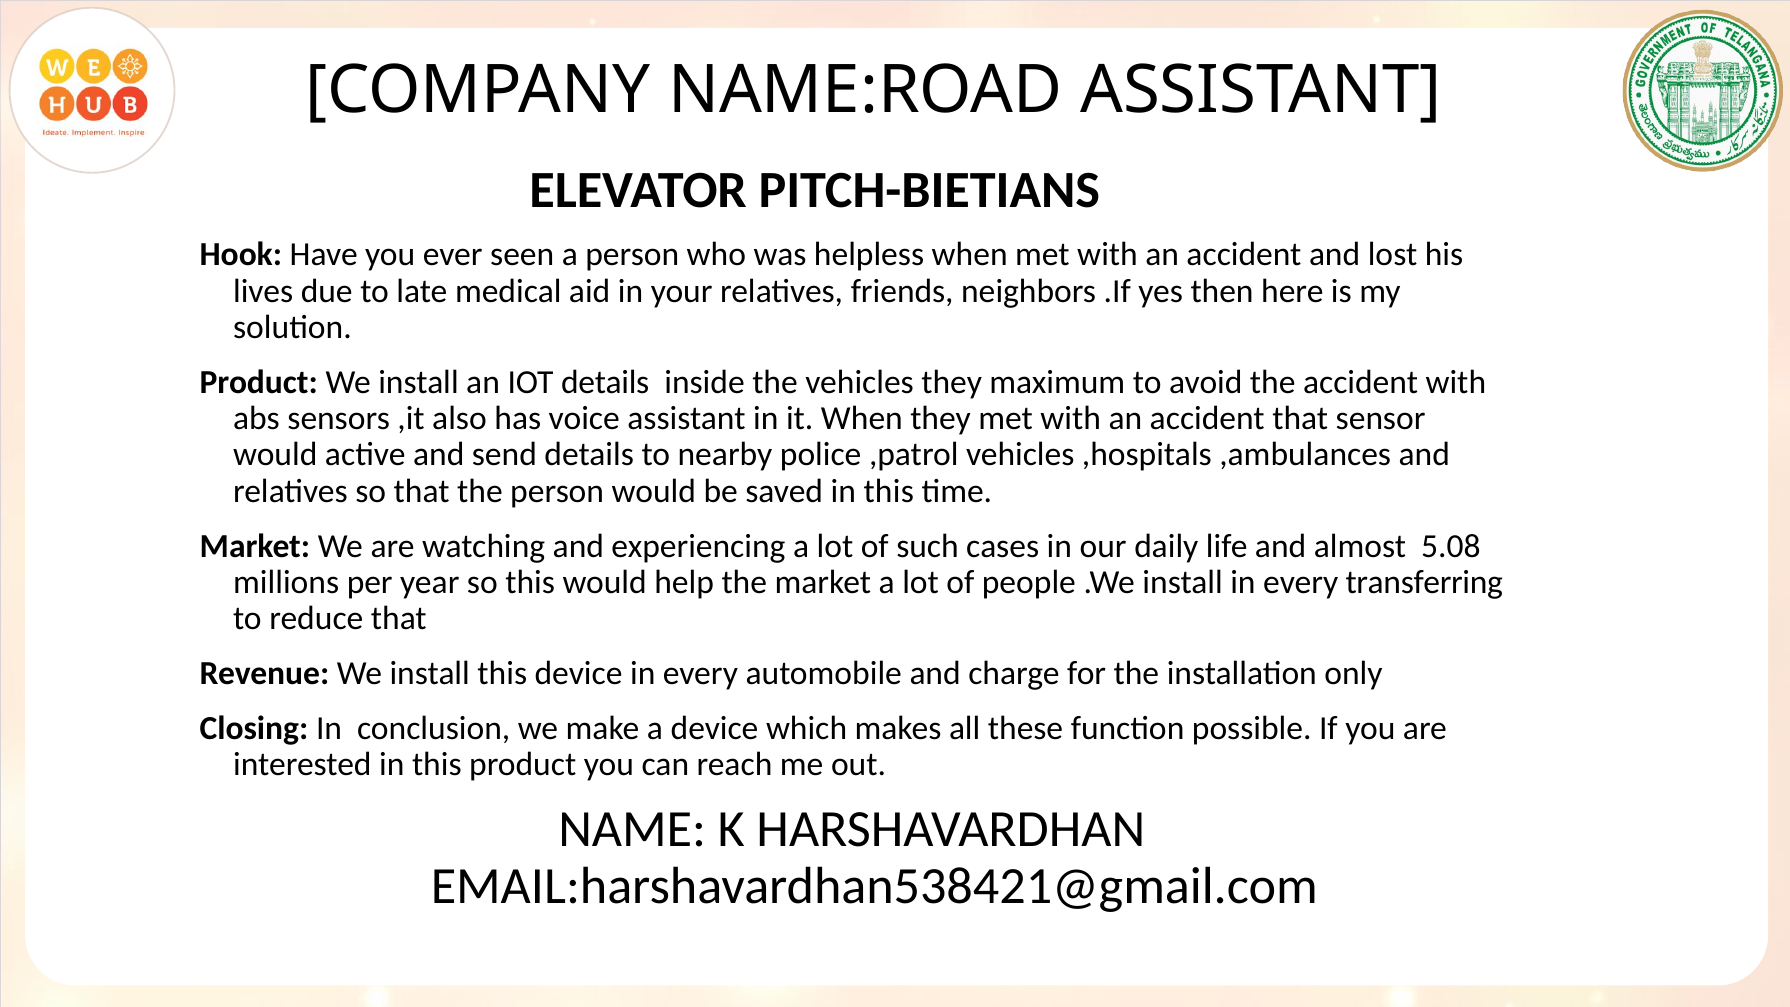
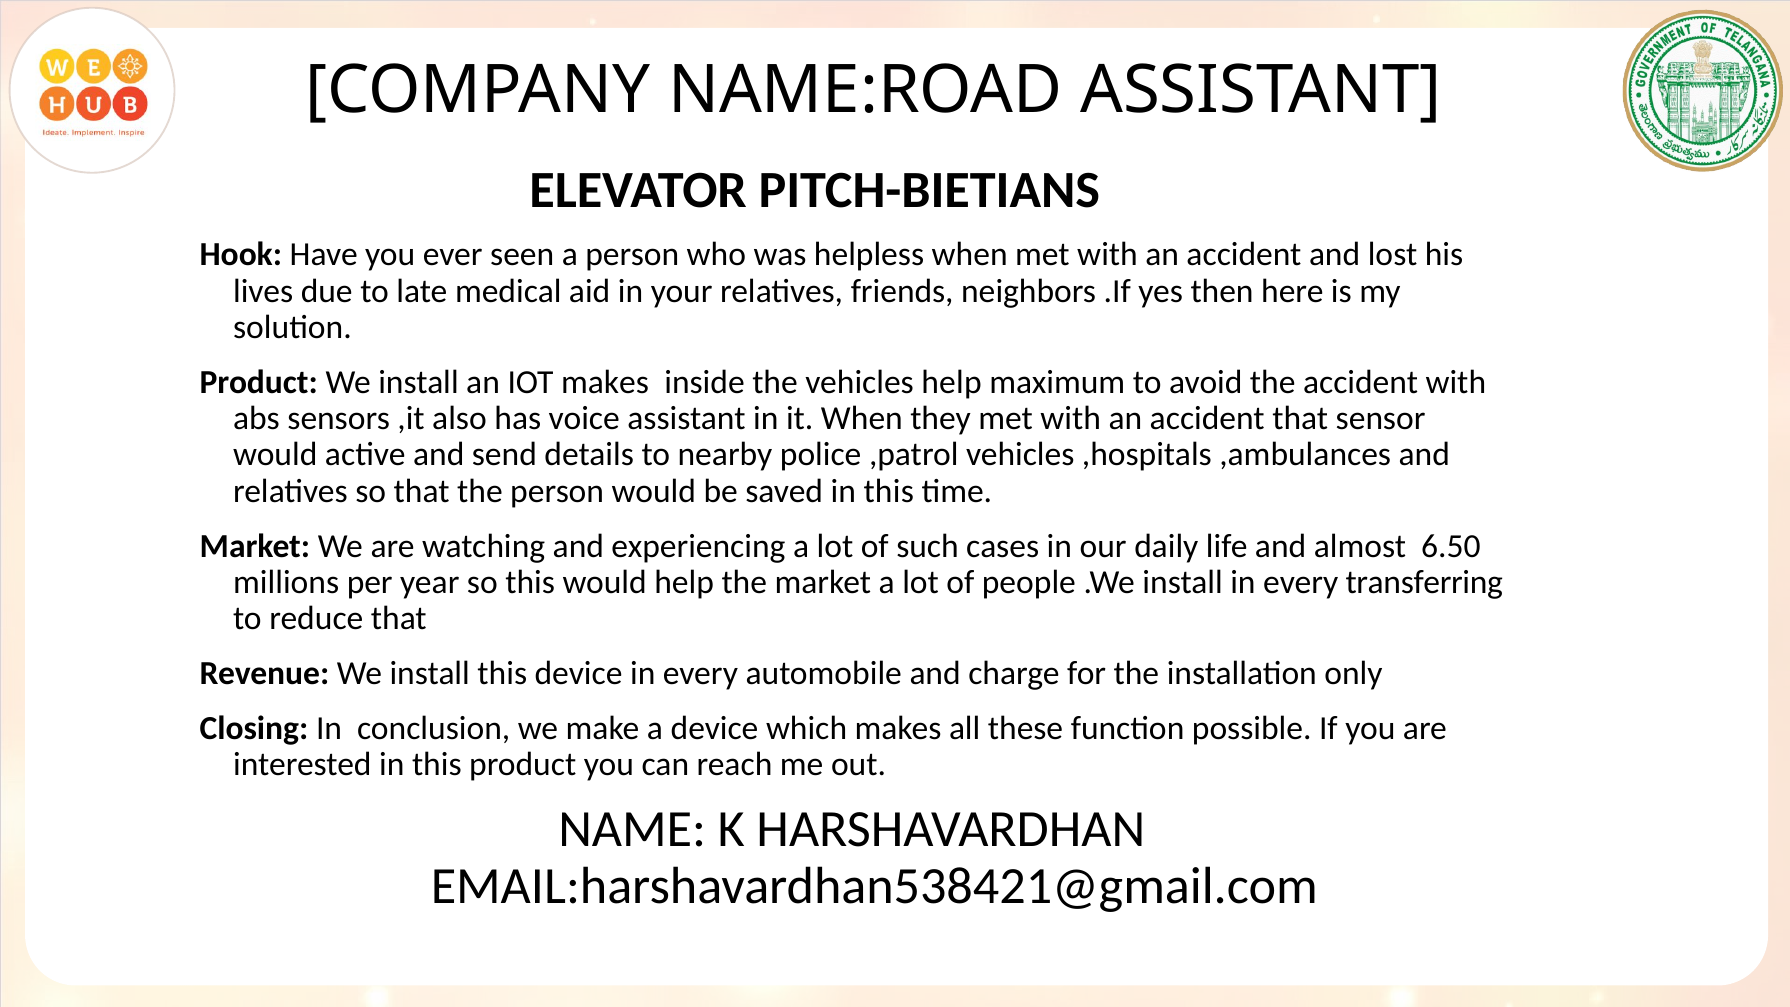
IOT details: details -> makes (605, 382)
vehicles they: they -> help (951, 382)
5.08: 5.08 -> 6.50 (1451, 546)
